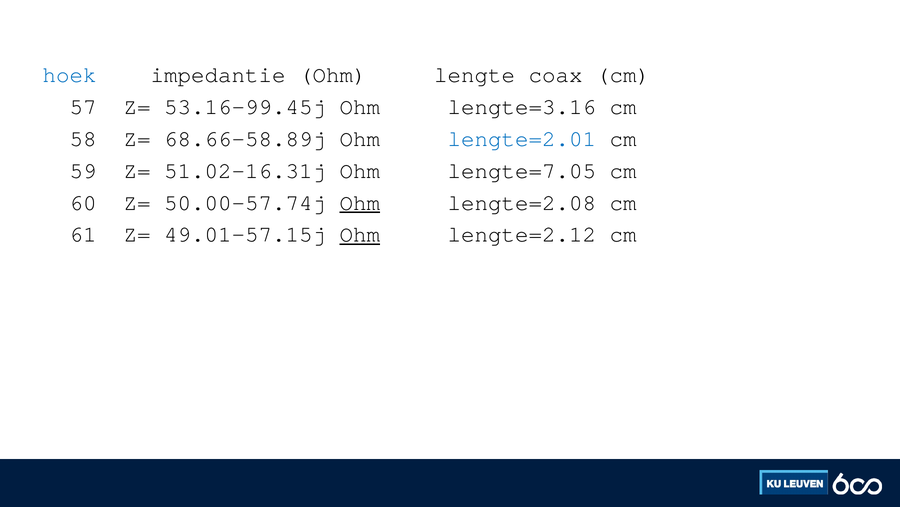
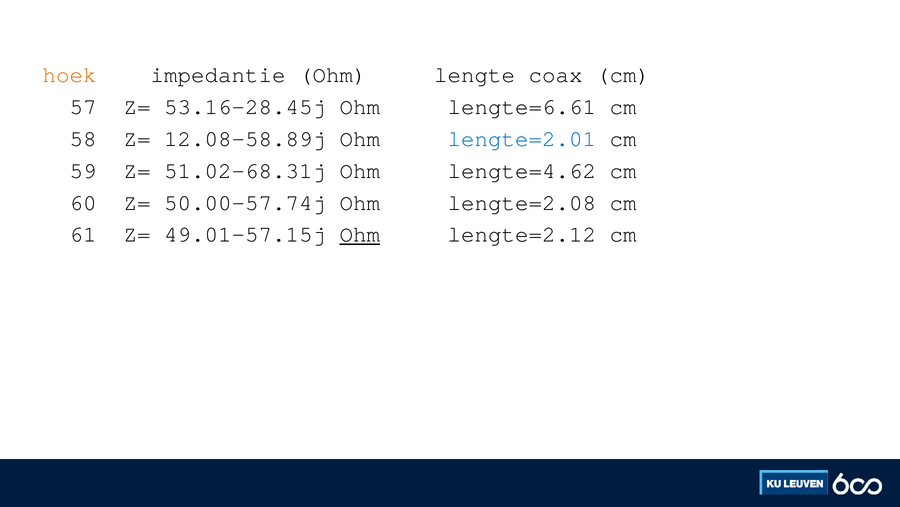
hoek colour: blue -> orange (70, 75)
53.16-99.45j: 53.16-99.45j -> 53.16-28.45j (245, 107)
lengte=3.16: lengte=3.16 -> lengte=6.61 (522, 107)
68.66-58.89j: 68.66-58.89j -> 12.08-58.89j (245, 138)
51.02-16.31j: 51.02-16.31j -> 51.02-68.31j (245, 170)
lengte=7.05: lengte=7.05 -> lengte=4.62 (522, 170)
Ohm underline: present -> none (360, 202)
